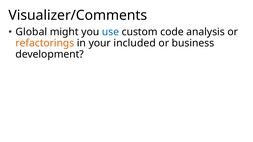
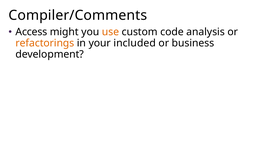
Visualizer/Comments: Visualizer/Comments -> Compiler/Comments (78, 15)
Global: Global -> Access (31, 32)
use colour: blue -> orange (110, 32)
